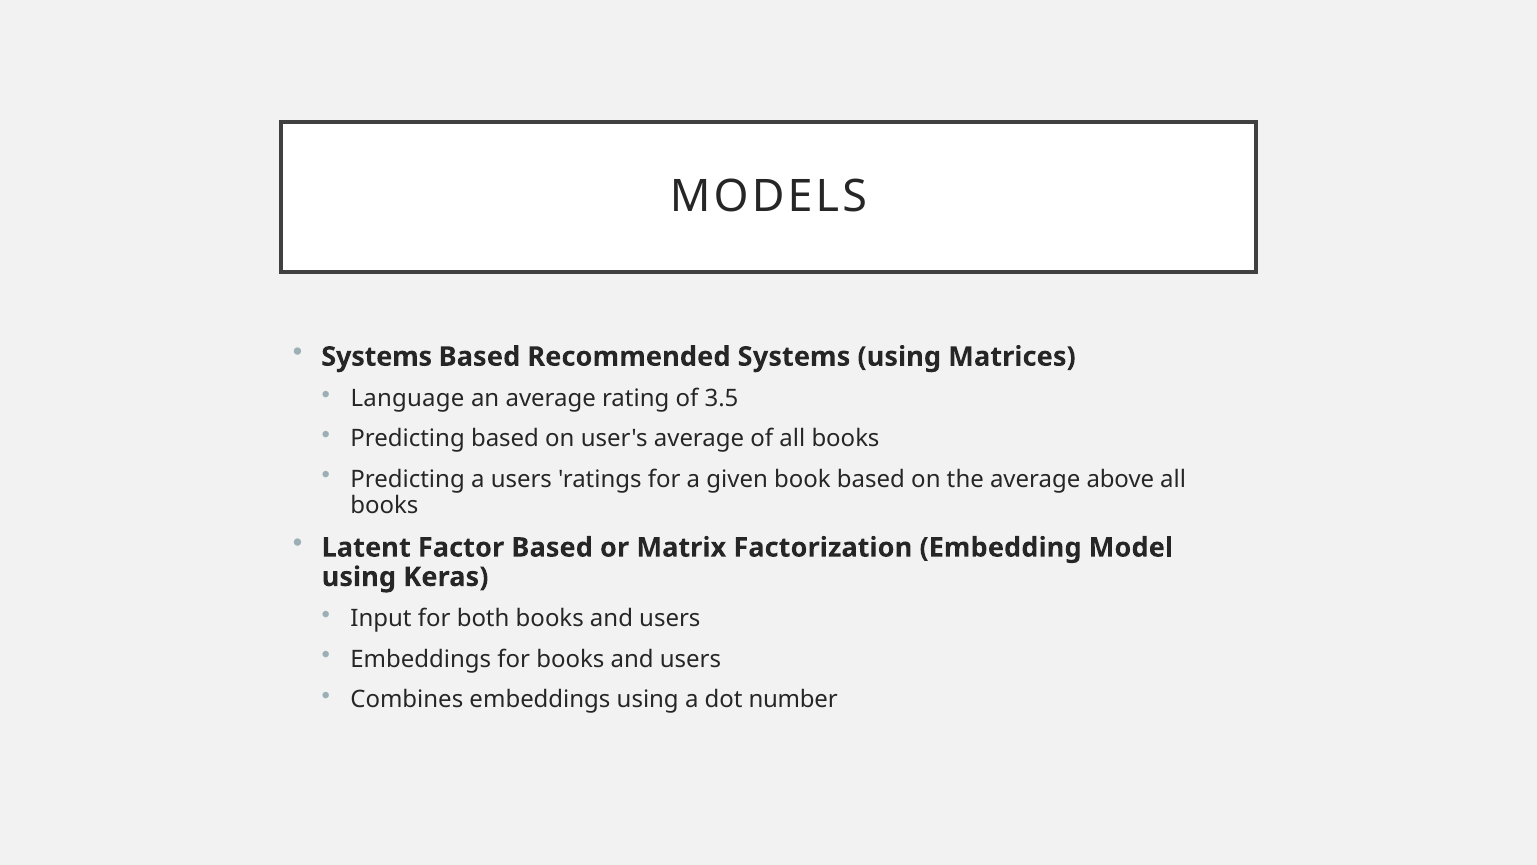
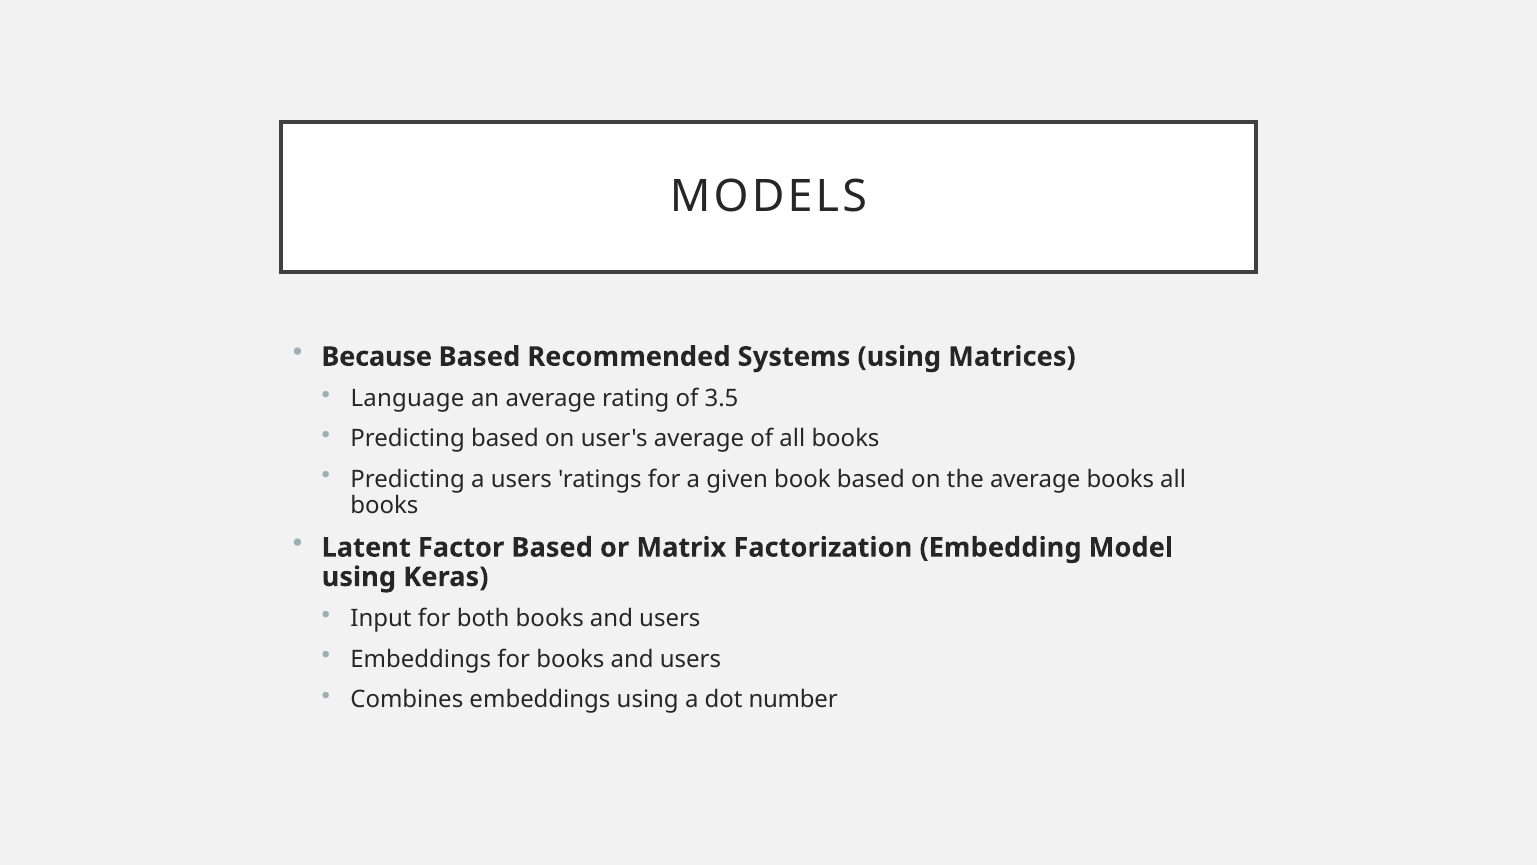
Systems: Systems -> Because (377, 357)
average above: above -> books (1120, 479)
